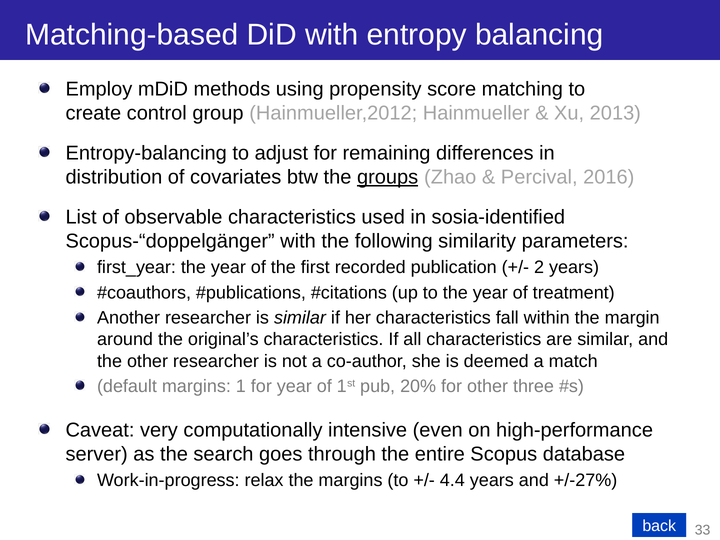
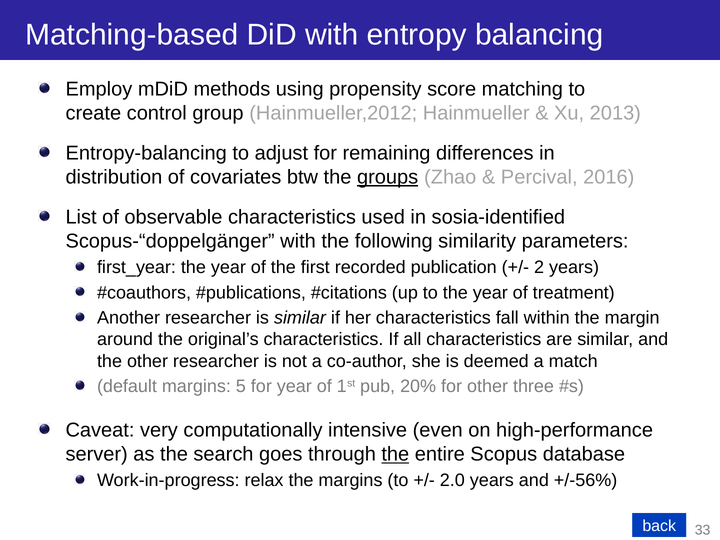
1: 1 -> 5 (241, 386)
the underline: none -> present (395, 454)
4.4: 4.4 -> 2.0 (452, 481)
+/-27%: +/-27% -> +/-56% (586, 481)
